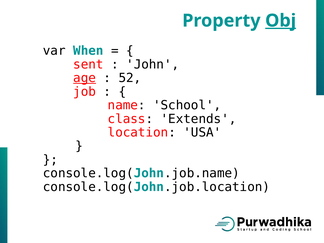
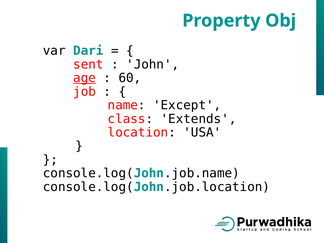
Obj underline: present -> none (281, 21)
When: When -> Dari (88, 51)
52: 52 -> 60 (130, 78)
School: School -> Except (187, 105)
